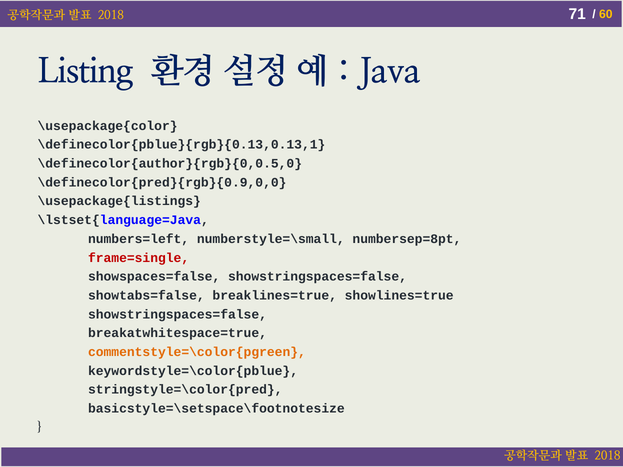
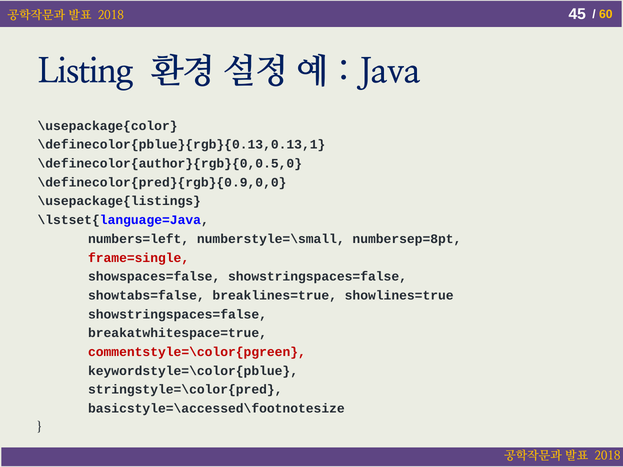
71: 71 -> 45 (577, 14)
commentstyle=\color{pgreen colour: orange -> red (197, 352)
basicstyle=\setspace\footnotesize: basicstyle=\setspace\footnotesize -> basicstyle=\accessed\footnotesize (216, 409)
